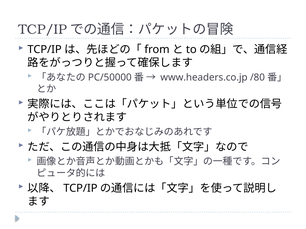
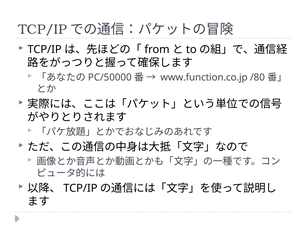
www.headers.co.jp: www.headers.co.jp -> www.function.co.jp (204, 77)
